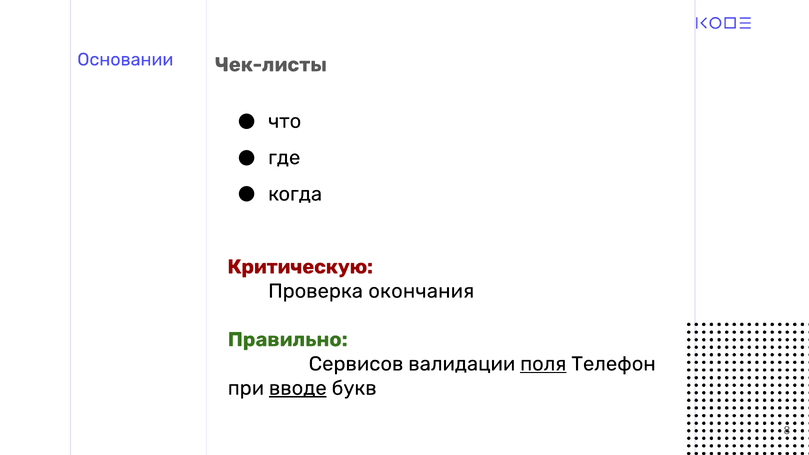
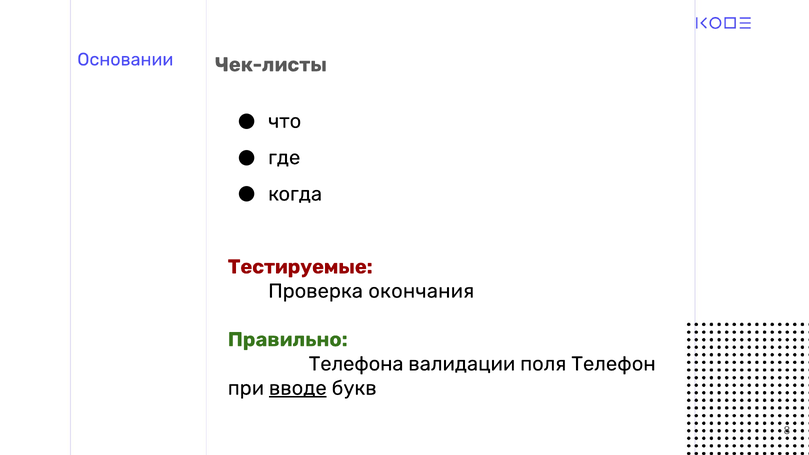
Критическую: Критическую -> Тестируемые (300, 267)
Сервисов: Сервисов -> Телефона (356, 364)
поля underline: present -> none (543, 364)
